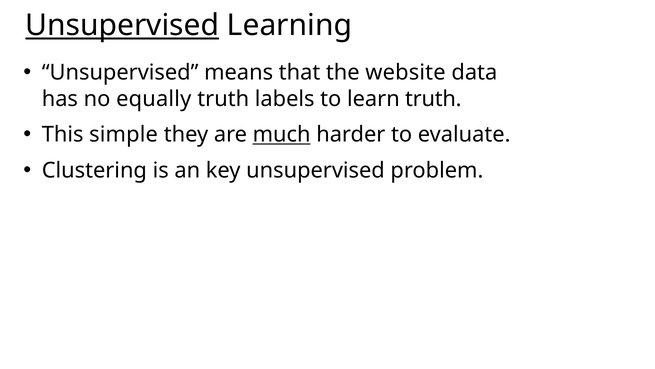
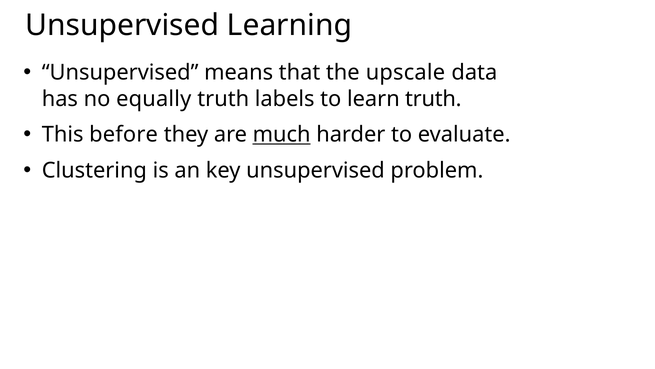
Unsupervised underline: present -> none (122, 25)
website: website -> upscale (405, 73)
simple: simple -> before (124, 134)
